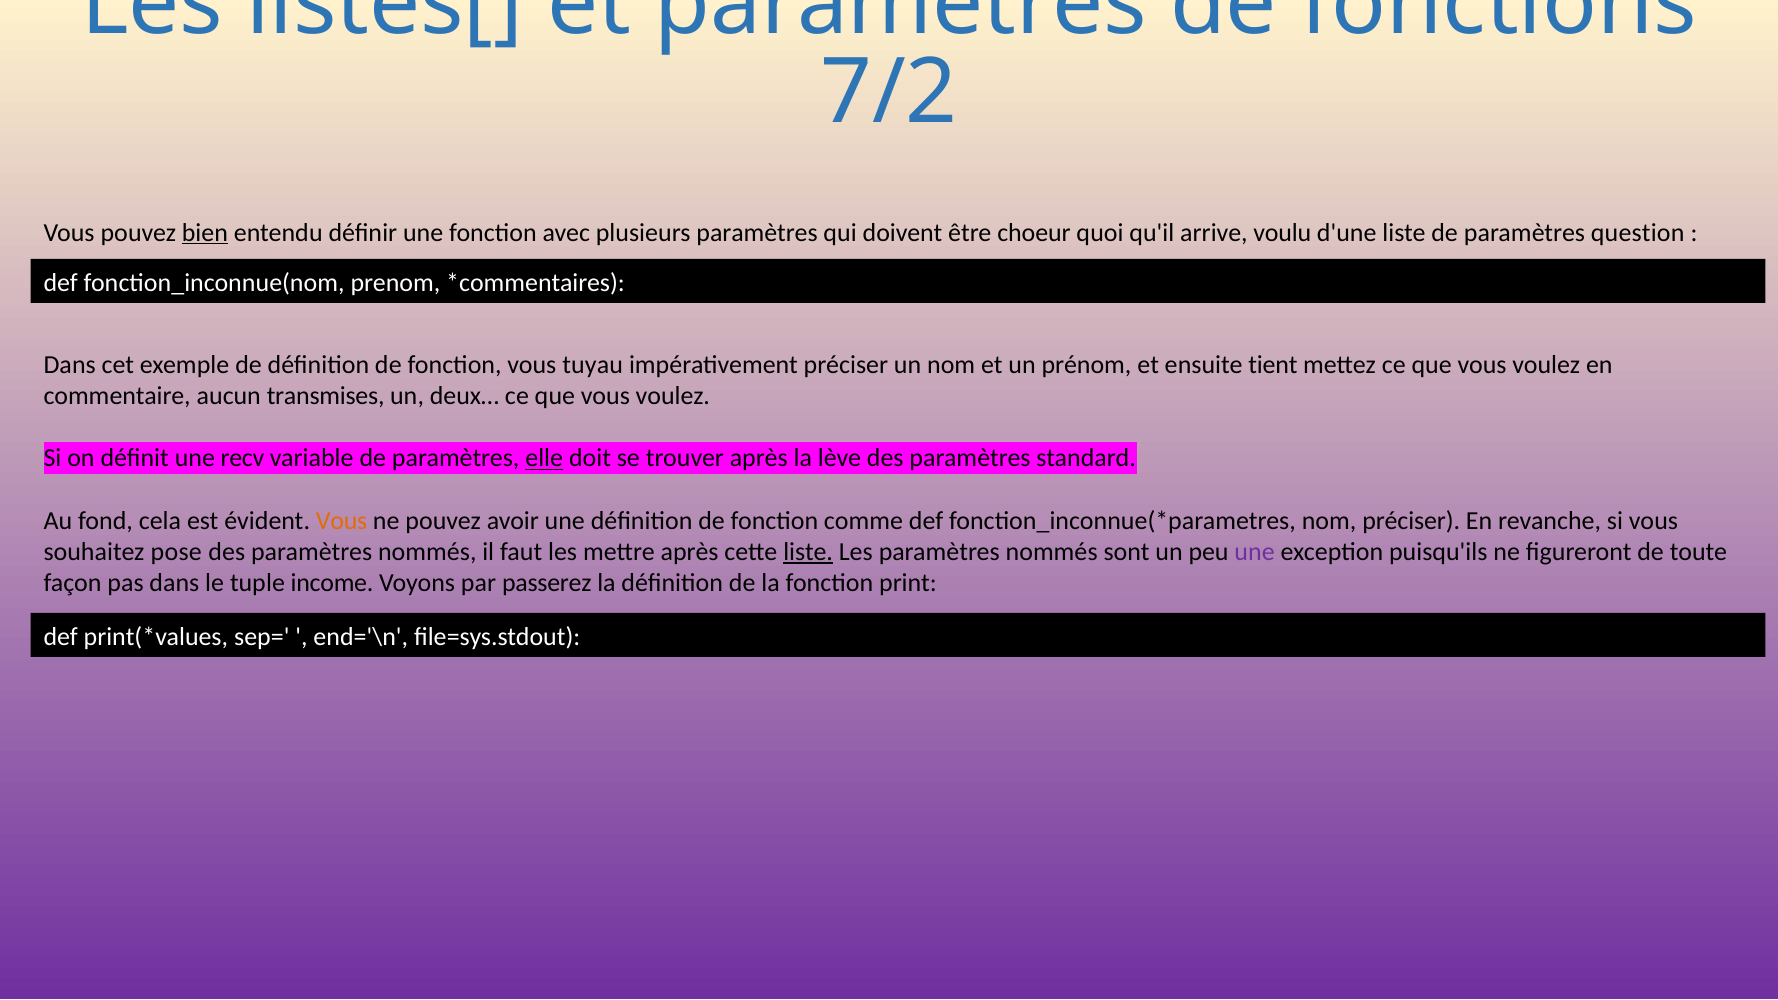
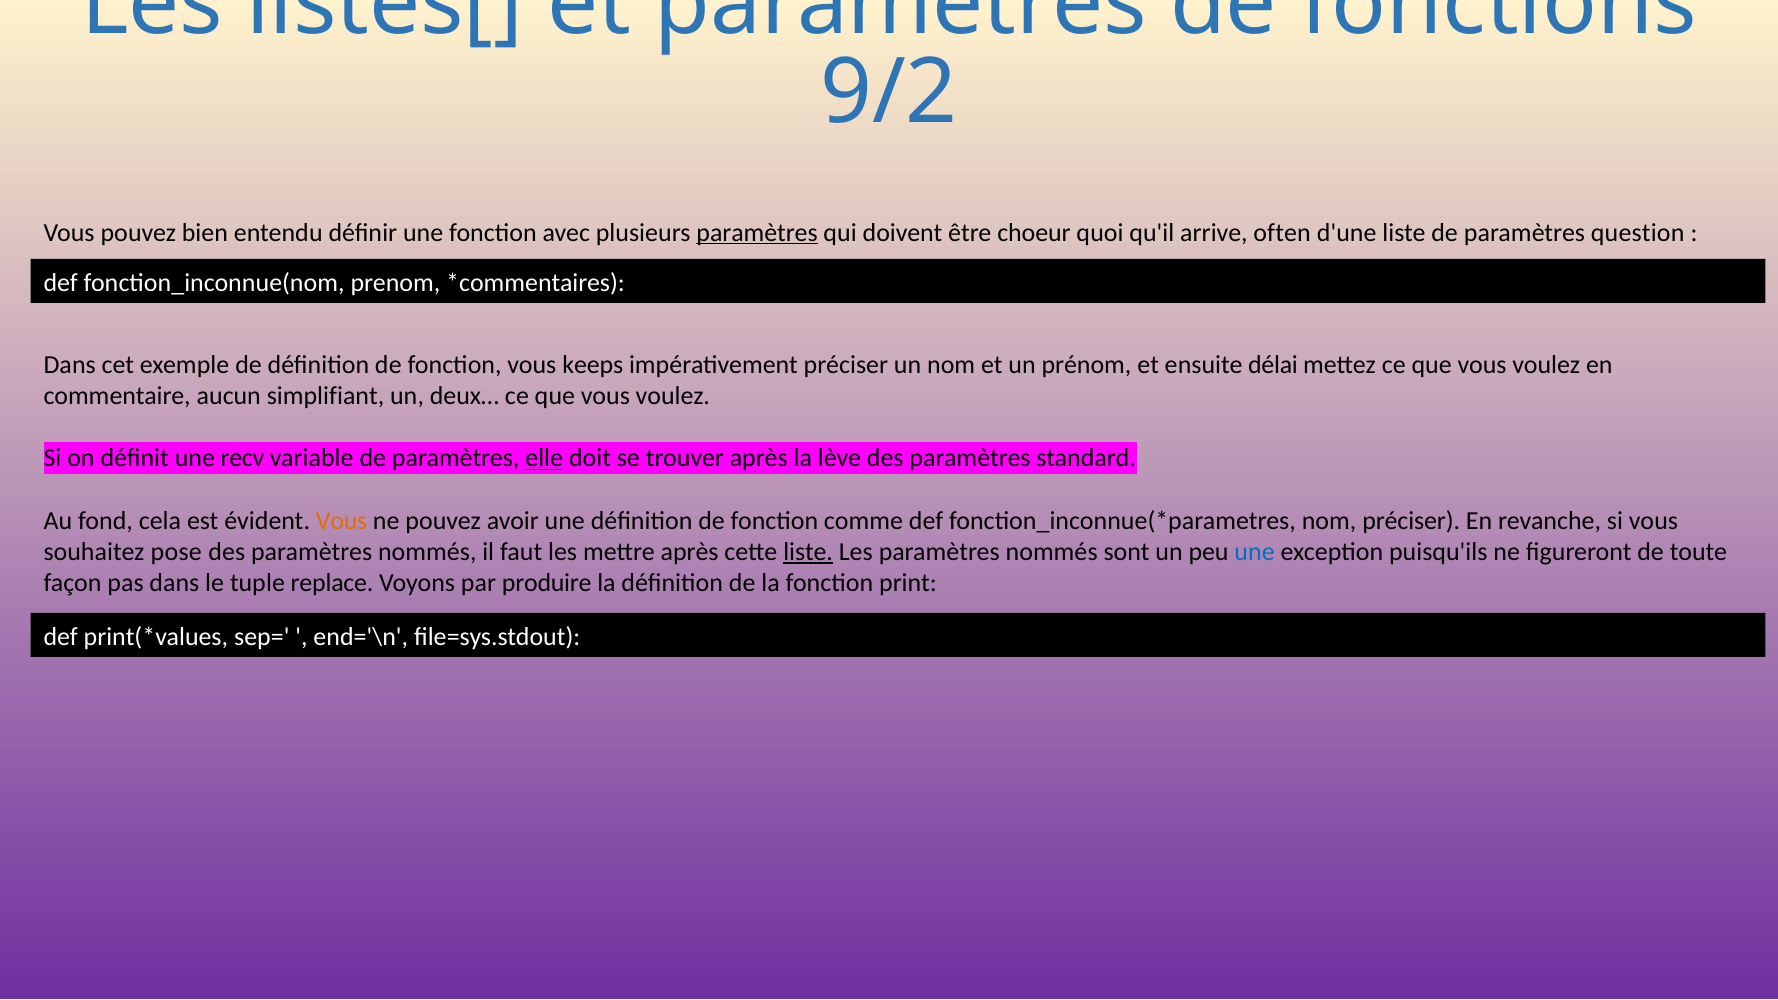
7/2: 7/2 -> 9/2 (889, 92)
bien underline: present -> none (205, 233)
paramètres underline: none -> present (757, 233)
voulu: voulu -> often (1282, 233)
tuyau: tuyau -> keeps (593, 365)
tient: tient -> délai (1273, 365)
transmises: transmises -> simplifiant (326, 396)
une colour: purple -> blue (1255, 552)
income: income -> replace (332, 583)
passerez: passerez -> produire (547, 583)
